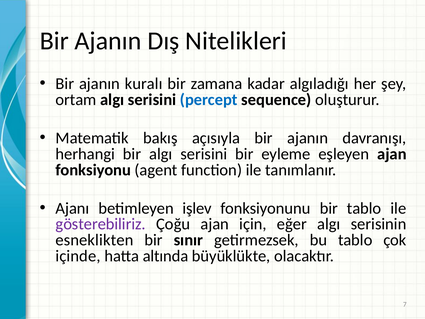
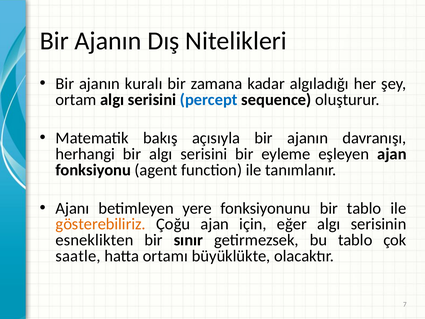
işlev: işlev -> yere (197, 208)
gösterebiliriz colour: purple -> orange (101, 224)
içinde: içinde -> saatle (78, 256)
altında: altında -> ortamı (165, 256)
